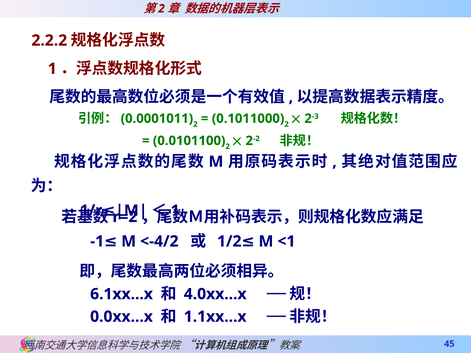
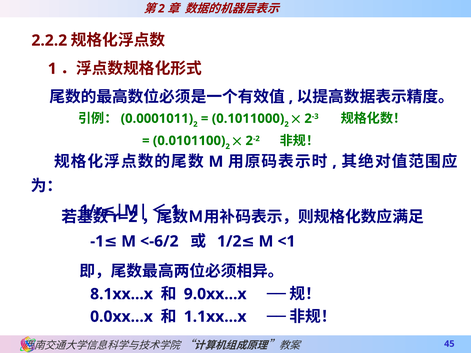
<-4/2: <-4/2 -> <-6/2 (159, 241)
6.1xx...x: 6.1xx...x -> 8.1xx...x (122, 294)
4.0xx...x: 4.0xx...x -> 9.0xx...x (215, 294)
